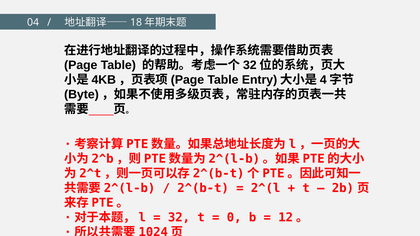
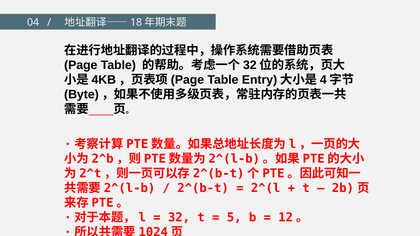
0: 0 -> 5 (234, 218)
